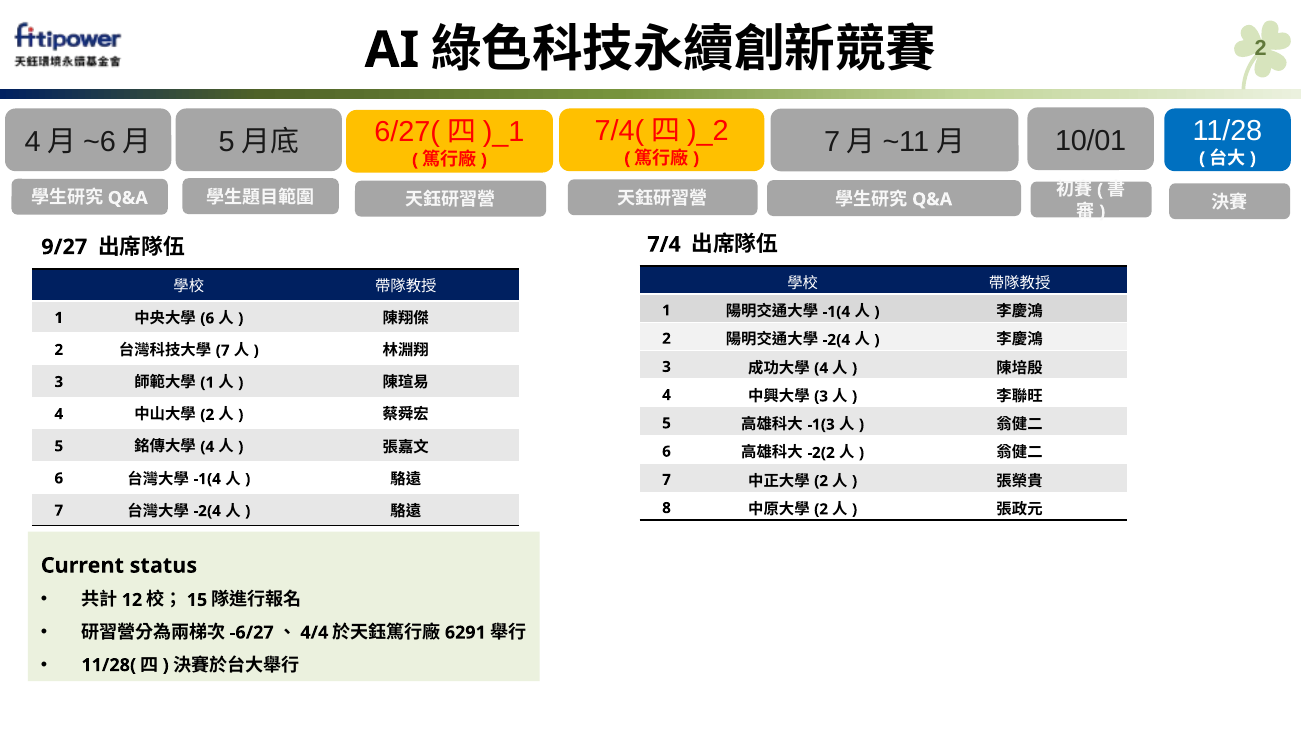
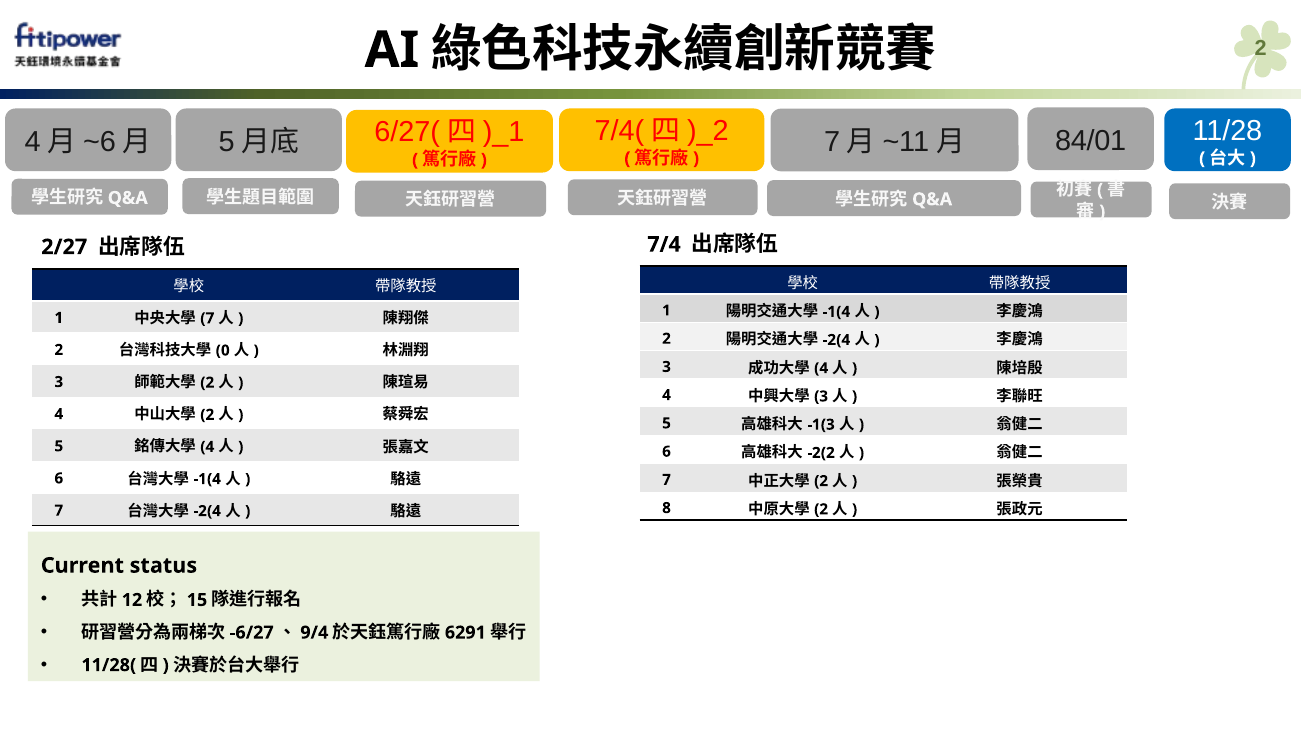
10/01: 10/01 -> 84/01 (1091, 141)
9/27: 9/27 -> 2/27 (64, 247)
6: 6 -> 7 (207, 318)
7: 7 -> 0 (223, 350)
1: 1 -> 2 (207, 383)
4/4: 4/4 -> 9/4 (314, 632)
